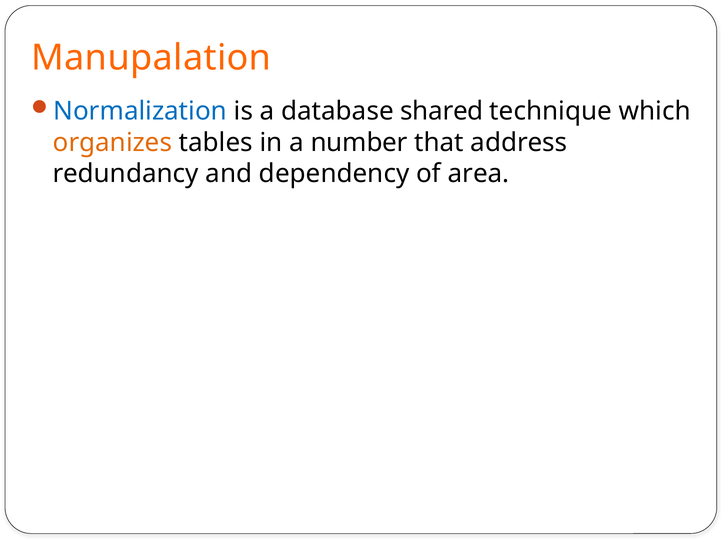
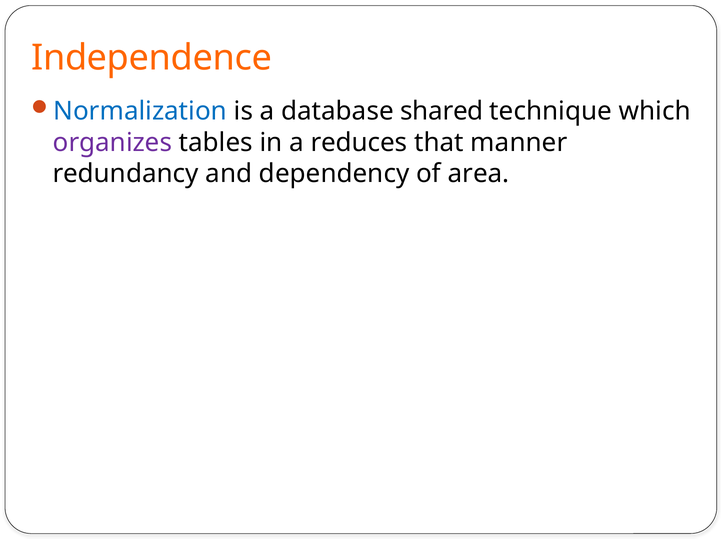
Manupalation: Manupalation -> Independence (152, 58)
organizes colour: orange -> purple (112, 143)
number: number -> reduces (359, 143)
address: address -> manner (519, 143)
